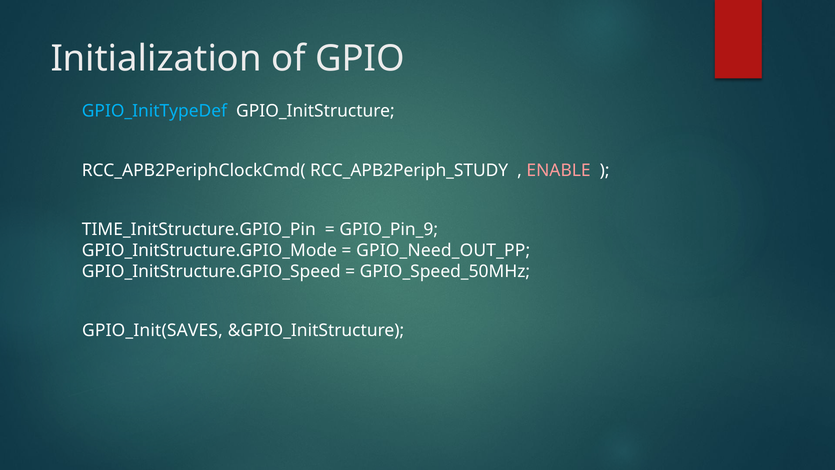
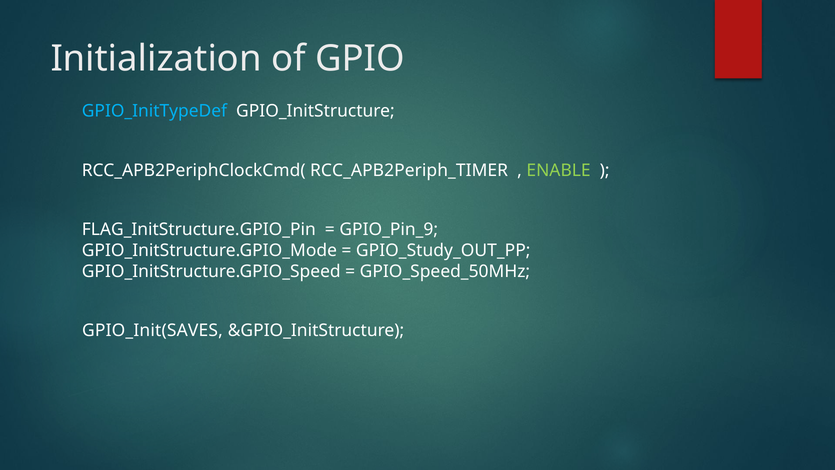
RCC_APB2Periph_STUDY: RCC_APB2Periph_STUDY -> RCC_APB2Periph_TIMER (409, 170)
ENABLE colour: pink -> light green (559, 170)
TIME_InitStructure.GPIO_Pin: TIME_InitStructure.GPIO_Pin -> FLAG_InitStructure.GPIO_Pin (199, 229)
GPIO_Need_OUT_PP: GPIO_Need_OUT_PP -> GPIO_Study_OUT_PP (443, 250)
